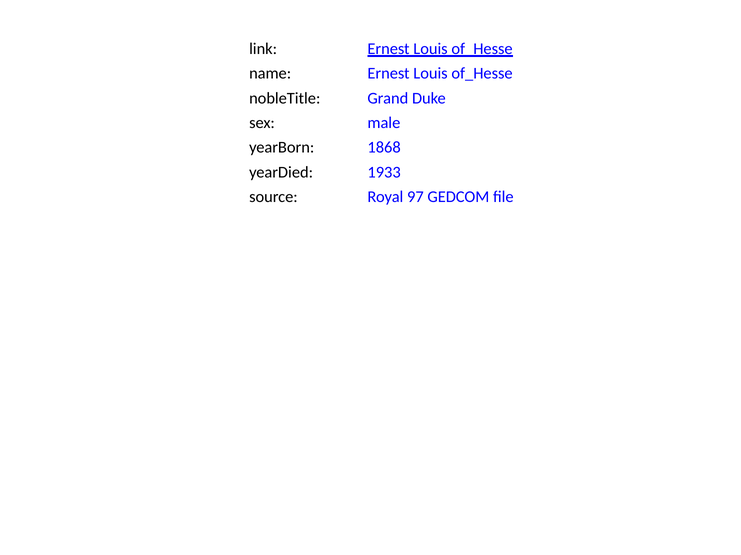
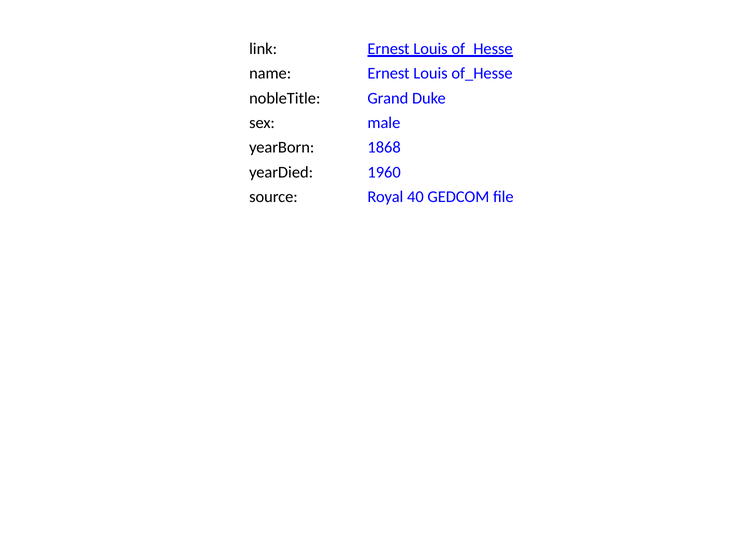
1933: 1933 -> 1960 (384, 172)
97: 97 -> 40 (415, 197)
